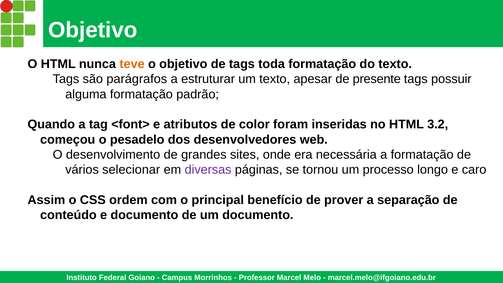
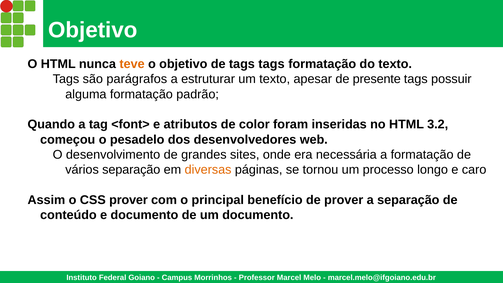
tags toda: toda -> tags (272, 64)
vários selecionar: selecionar -> separação (131, 170)
diversas colour: purple -> orange (208, 170)
CSS ordem: ordem -> prover (128, 200)
